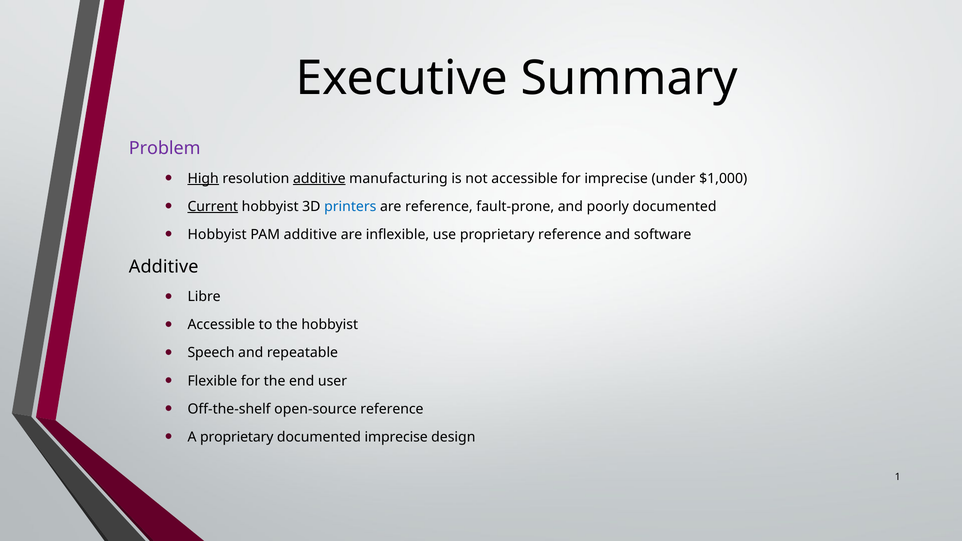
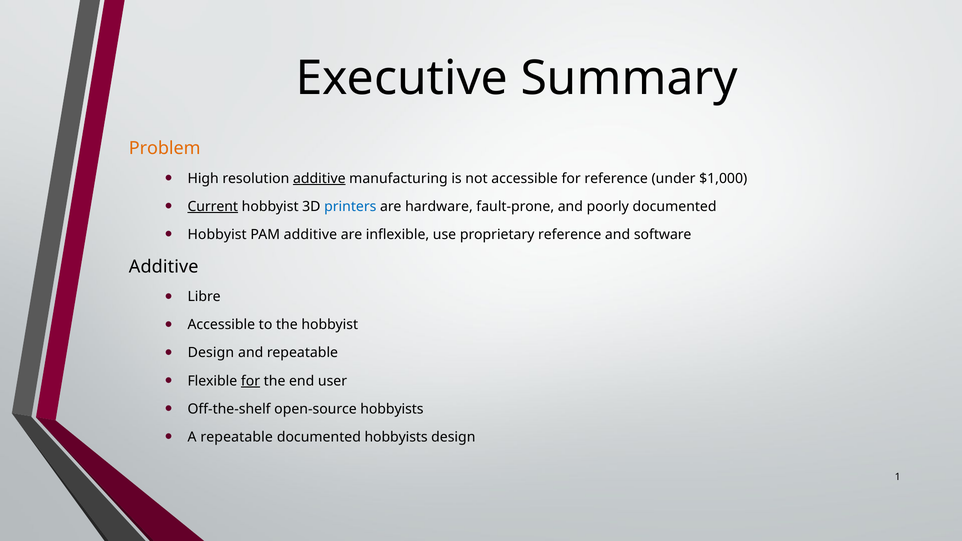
Problem colour: purple -> orange (165, 148)
High underline: present -> none (203, 179)
for imprecise: imprecise -> reference (616, 179)
are reference: reference -> hardware (439, 207)
Speech: Speech -> Design (211, 353)
for underline: none -> present (251, 381)
open-source reference: reference -> hobbyists (392, 409)
A proprietary: proprietary -> repeatable (237, 437)
documented imprecise: imprecise -> hobbyists (396, 437)
